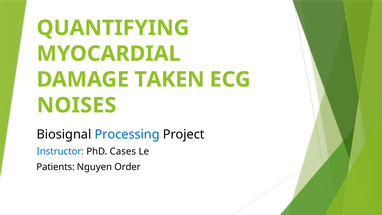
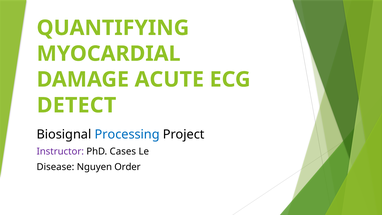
TAKEN: TAKEN -> ACUTE (169, 79)
NOISES: NOISES -> DETECT (77, 105)
Instructor colour: blue -> purple (60, 151)
Patients: Patients -> Disease (55, 167)
